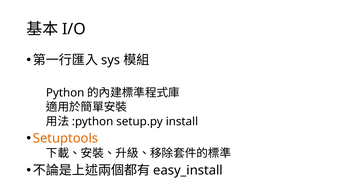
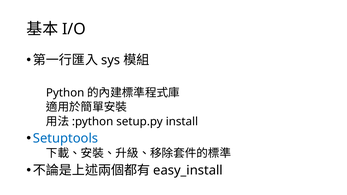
Setuptools colour: orange -> blue (66, 138)
